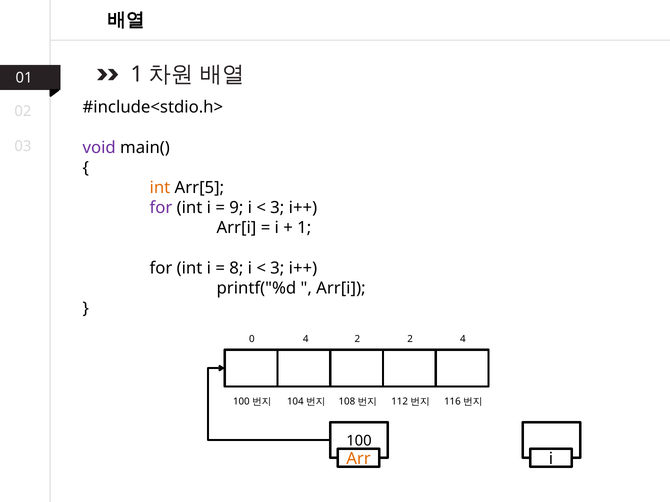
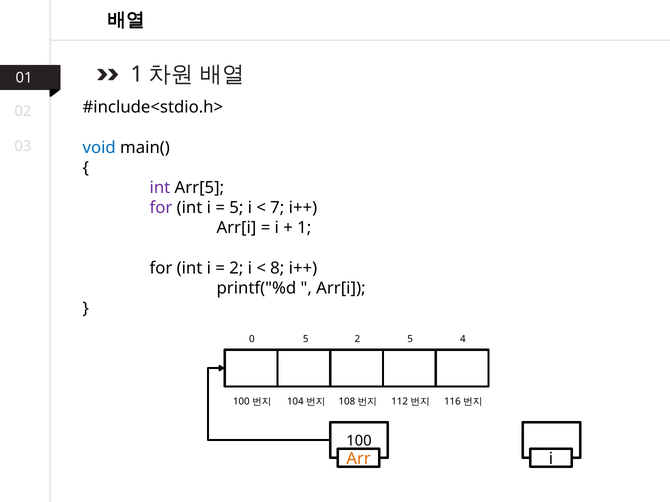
void colour: purple -> blue (99, 148)
int colour: orange -> purple (160, 188)
9: 9 -> 5 (236, 208)
3: 3 -> 7 (277, 208)
8: 8 -> 2 (236, 268)
3: 3 -> 8 (277, 268)
0 4: 4 -> 5 (306, 339)
2 2: 2 -> 5 (410, 339)
